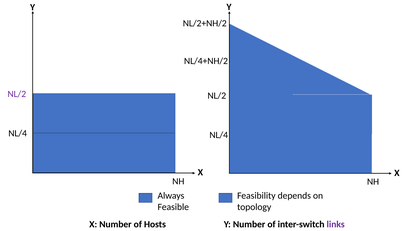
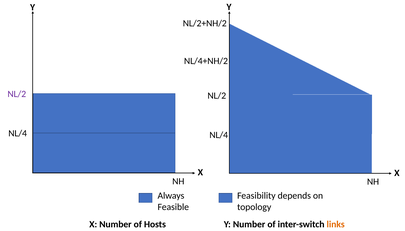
links colour: purple -> orange (336, 224)
